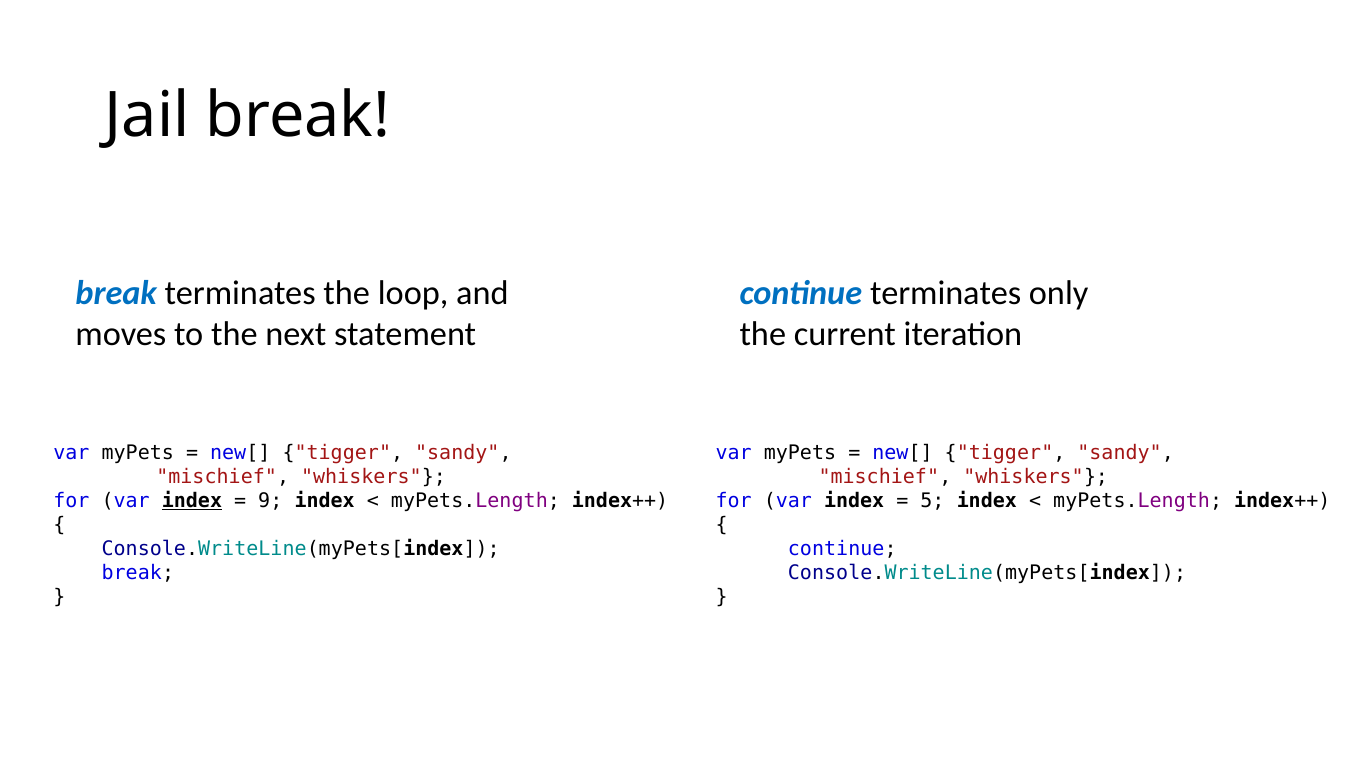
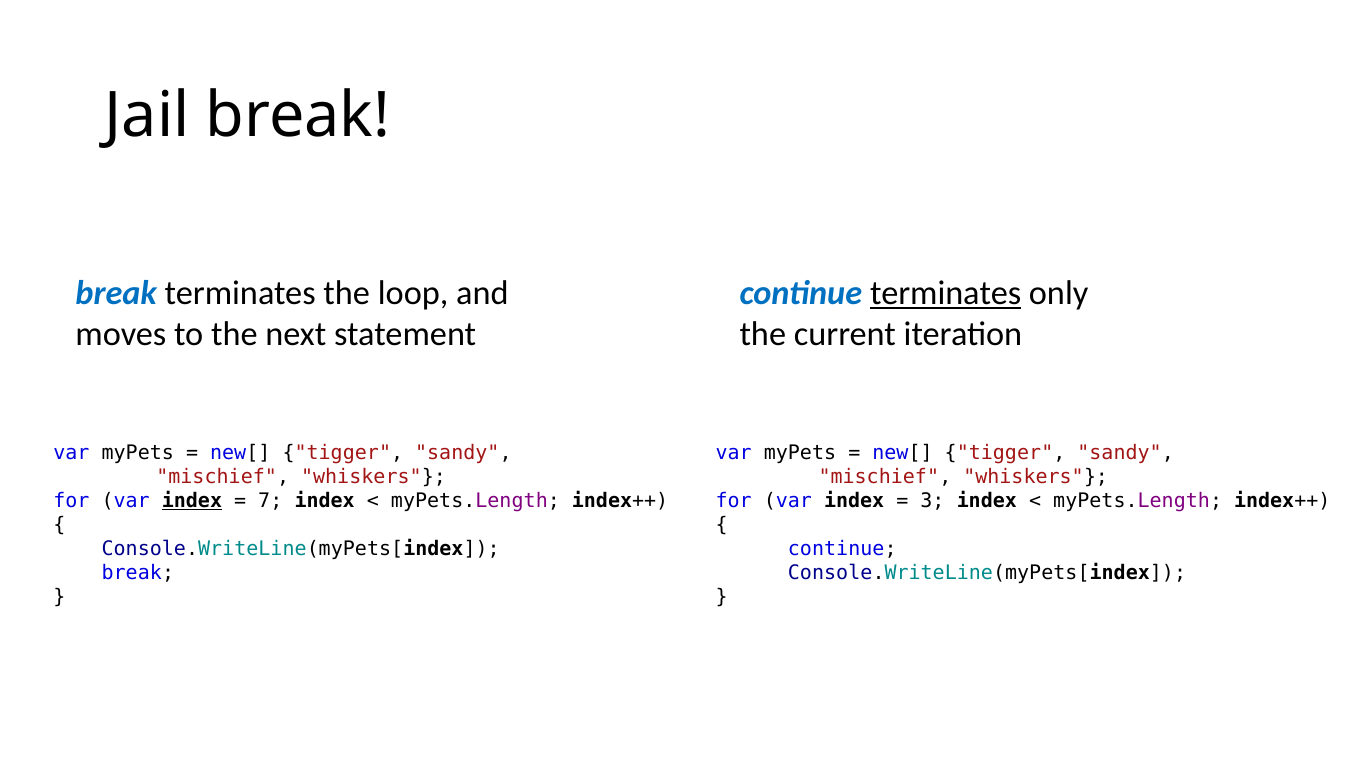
terminates underline: none -> present (946, 293)
9: 9 -> 7 (270, 501)
5: 5 -> 3 (932, 501)
